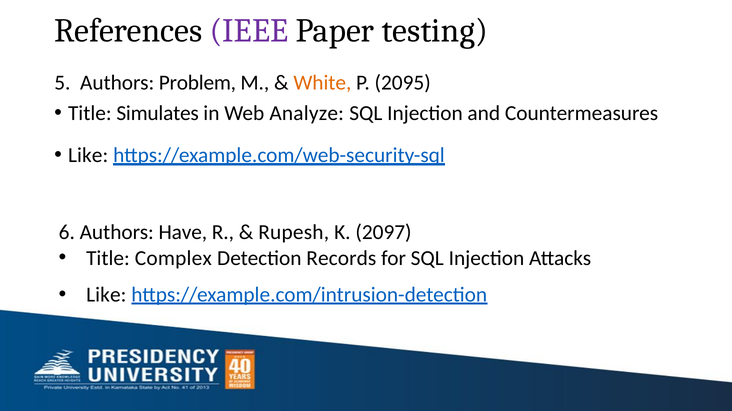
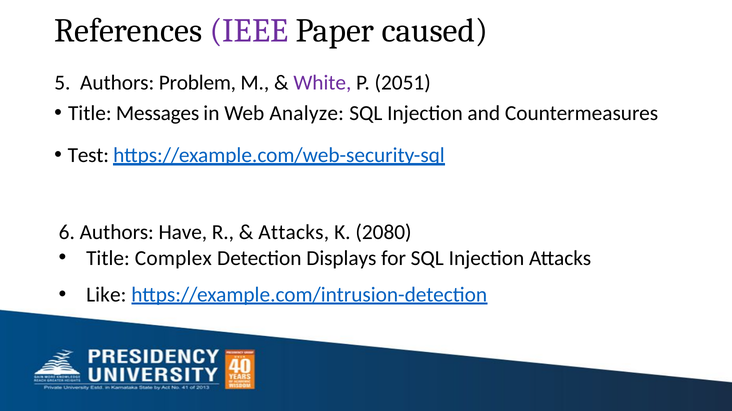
testing: testing -> caused (435, 31)
White colour: orange -> purple (322, 83)
2095: 2095 -> 2051 (403, 83)
Simulates: Simulates -> Messages (158, 113)
Like: Like -> Test (88, 155)
Rupesh: Rupesh -> Attacks (294, 233)
2097: 2097 -> 2080 (384, 233)
Records: Records -> Displays (341, 258)
